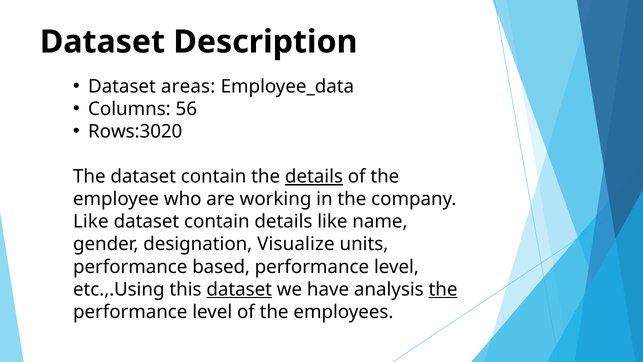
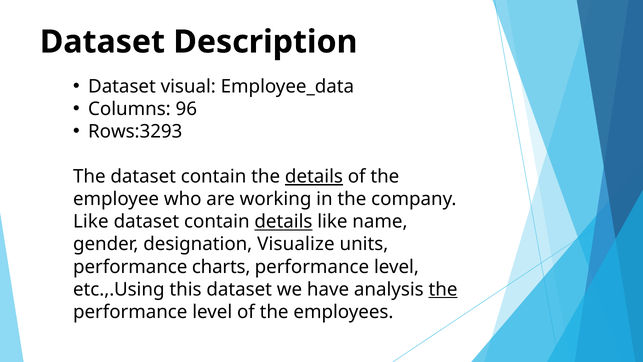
areas: areas -> visual (188, 86)
56: 56 -> 96 (186, 109)
Rows:3020: Rows:3020 -> Rows:3293 (135, 131)
details underline: none -> present (283, 222)
based: based -> charts (221, 267)
dataset underline: present -> none (239, 289)
